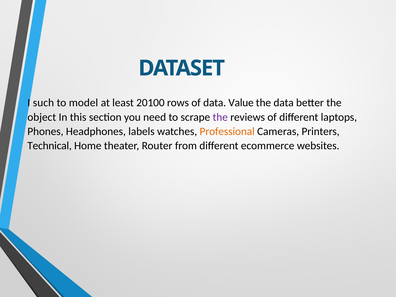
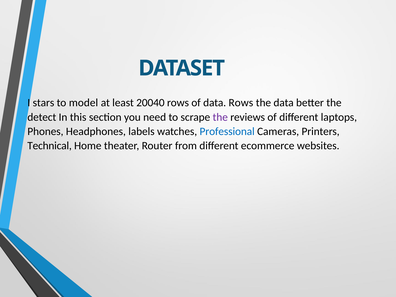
such: such -> stars (43, 103)
20100: 20100 -> 20040 (150, 103)
data Value: Value -> Rows (241, 103)
object: object -> detect (42, 117)
Professional colour: orange -> blue (227, 131)
